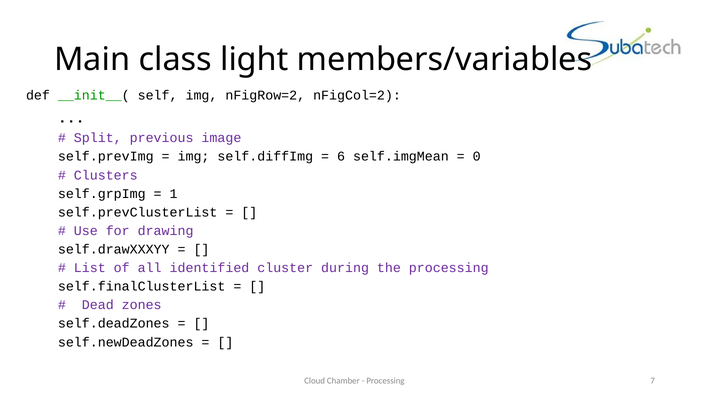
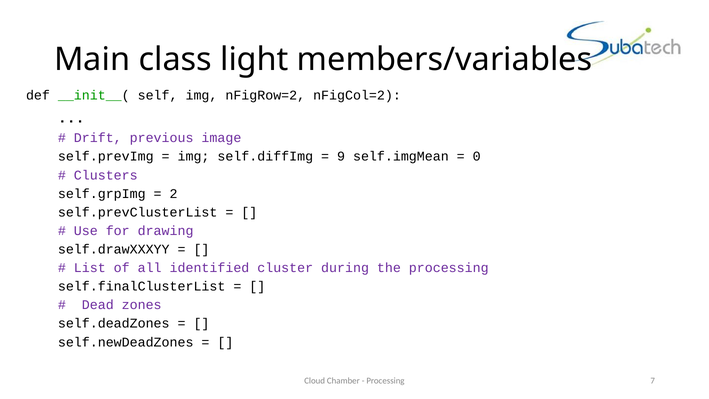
Split: Split -> Drift (98, 138)
6: 6 -> 9 (341, 157)
1: 1 -> 2 (174, 194)
